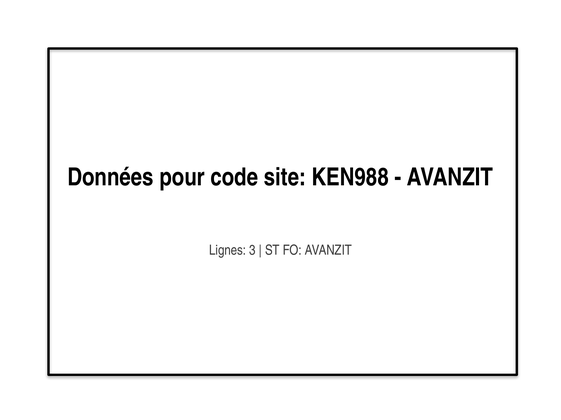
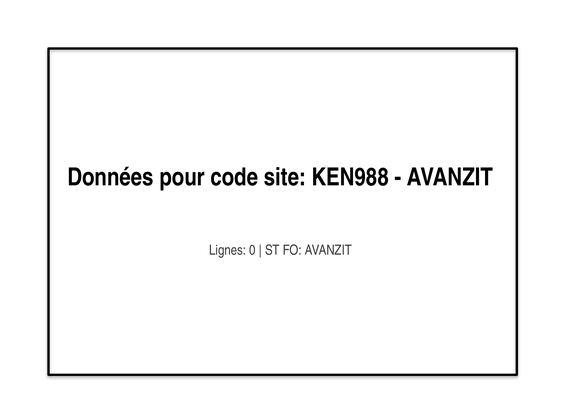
3: 3 -> 0 (253, 251)
